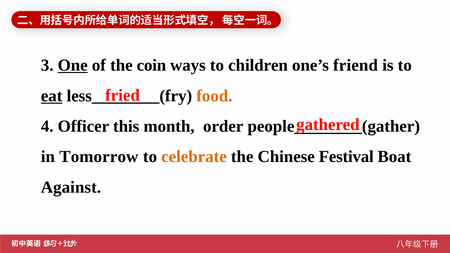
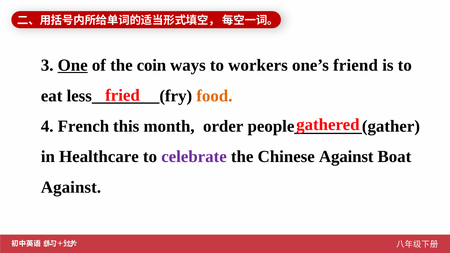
children: children -> workers (258, 65)
eat underline: present -> none (52, 96)
Officer: Officer -> French (83, 126)
Tomorrow: Tomorrow -> Healthcare (99, 157)
celebrate colour: orange -> purple (194, 157)
Chinese Festival: Festival -> Against (346, 157)
